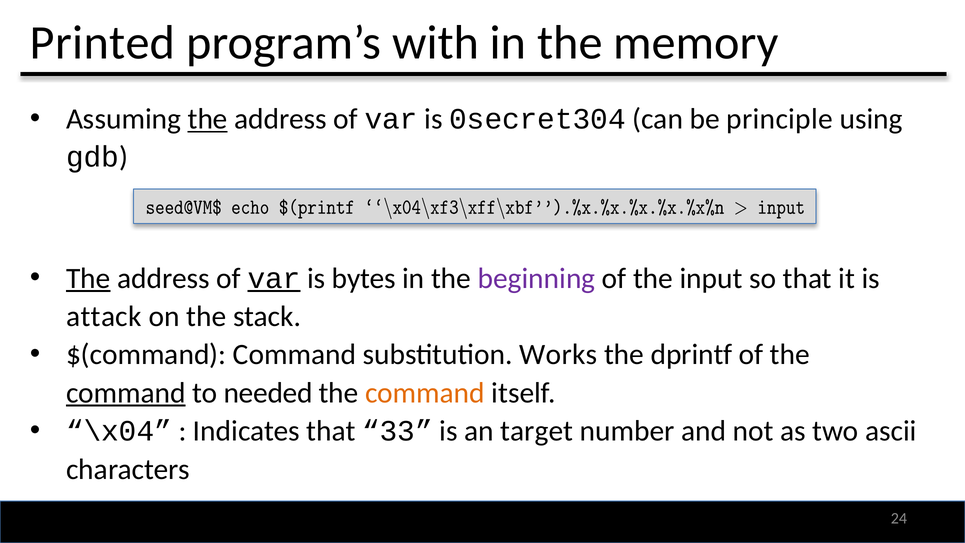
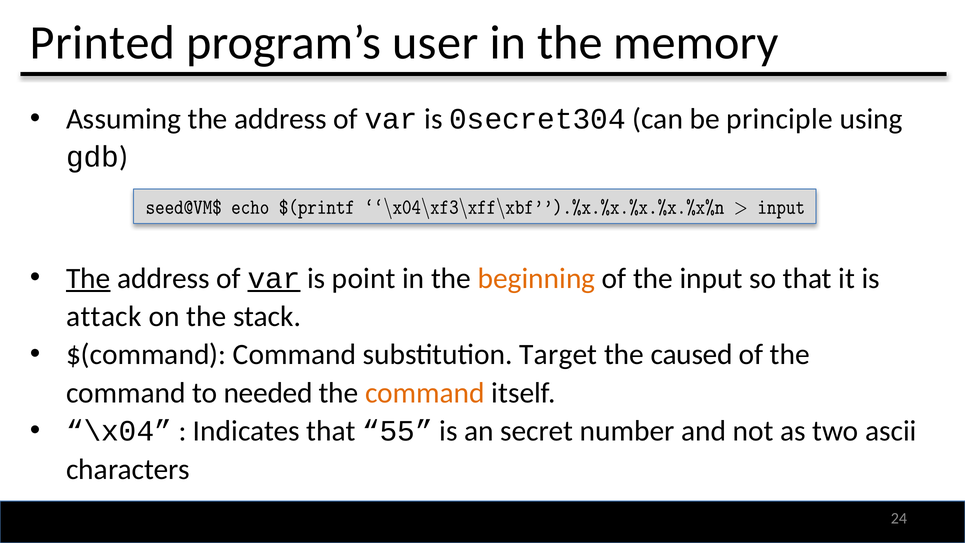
with: with -> user (435, 43)
the underline: present -> none (208, 119)
bytes: bytes -> point (364, 278)
beginning colour: purple -> orange (536, 278)
Works: Works -> Target (558, 355)
dprintf: dprintf -> caused (692, 355)
command underline: present -> none (126, 393)
33: 33 -> 55 (397, 431)
target: target -> secret (537, 431)
